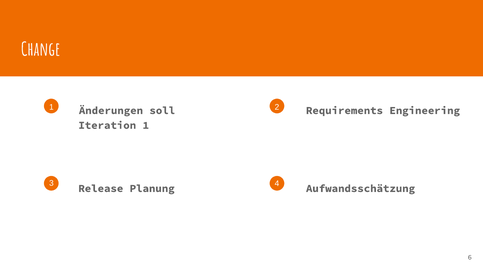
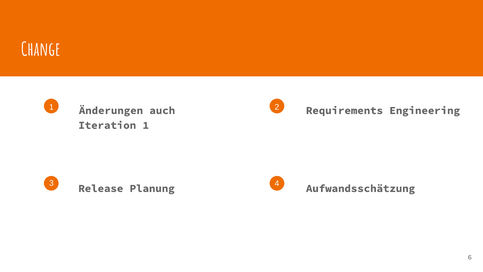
soll: soll -> auch (162, 110)
